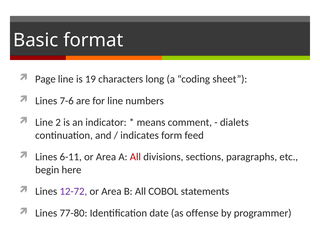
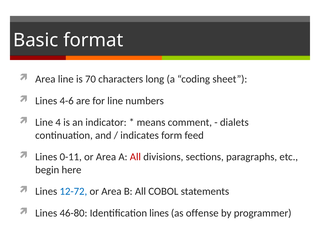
Page: Page -> Area (45, 79)
19: 19 -> 70 (90, 79)
7-6: 7-6 -> 4-6 (67, 101)
2: 2 -> 4 (58, 122)
6-11: 6-11 -> 0-11 (71, 157)
12-72 colour: purple -> blue (73, 191)
77-80: 77-80 -> 46-80 (73, 213)
Identification date: date -> lines (159, 213)
